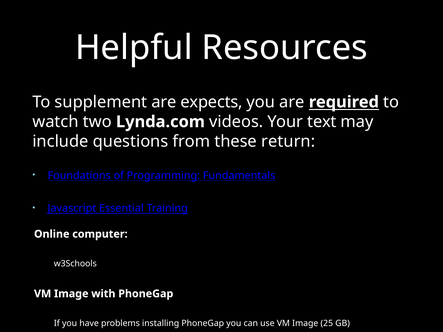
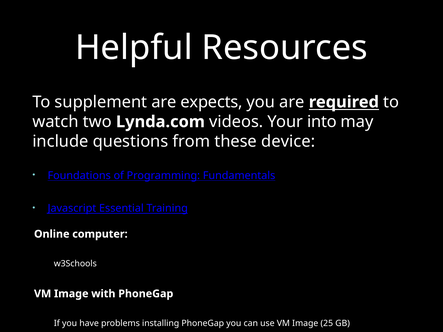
text: text -> into (322, 122)
return: return -> device (288, 142)
